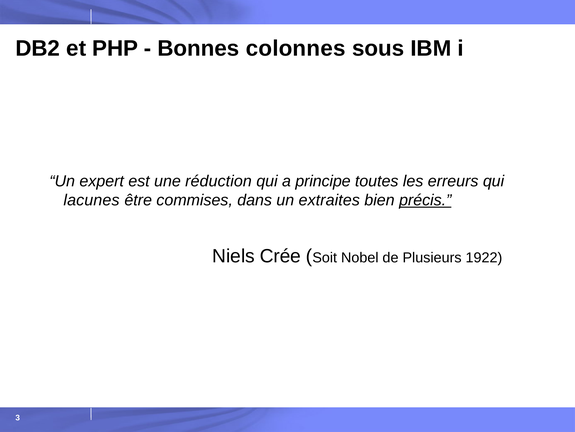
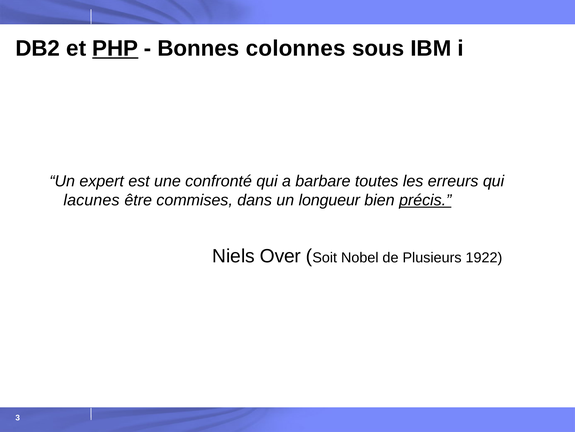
PHP underline: none -> present (115, 48)
réduction: réduction -> confronté (219, 181)
principe: principe -> barbare (323, 181)
extraites: extraites -> longueur (329, 200)
Crée: Crée -> Over (280, 256)
